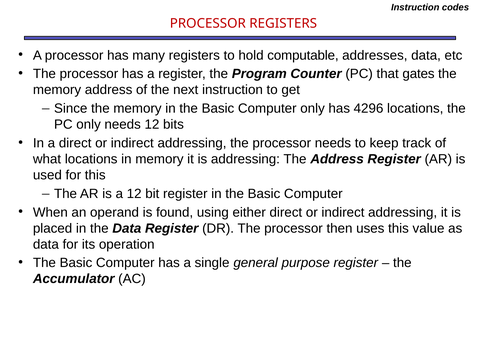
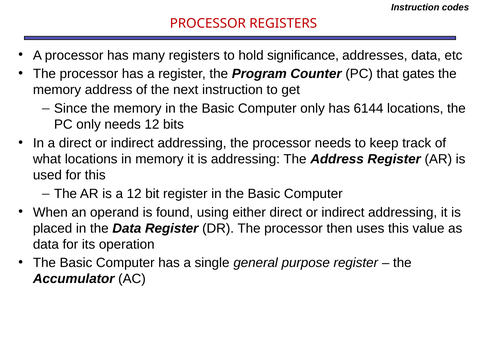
computable: computable -> significance (303, 55)
4296: 4296 -> 6144 (369, 108)
